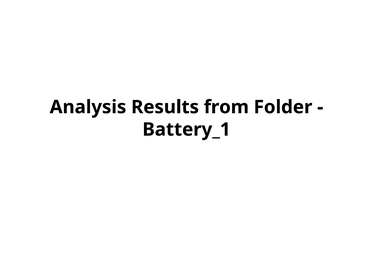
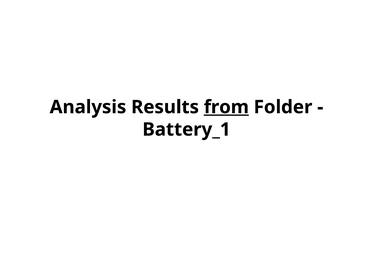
from underline: none -> present (226, 107)
